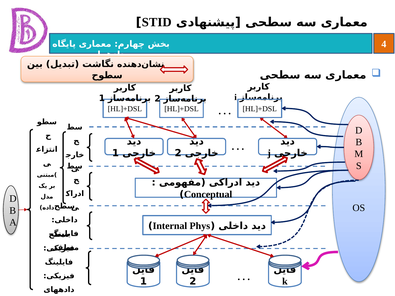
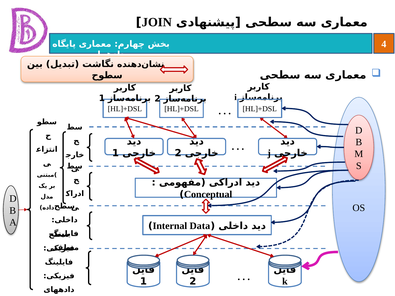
STID: STID -> JOIN (157, 22)
Phys: Phys -> Data (200, 226)
